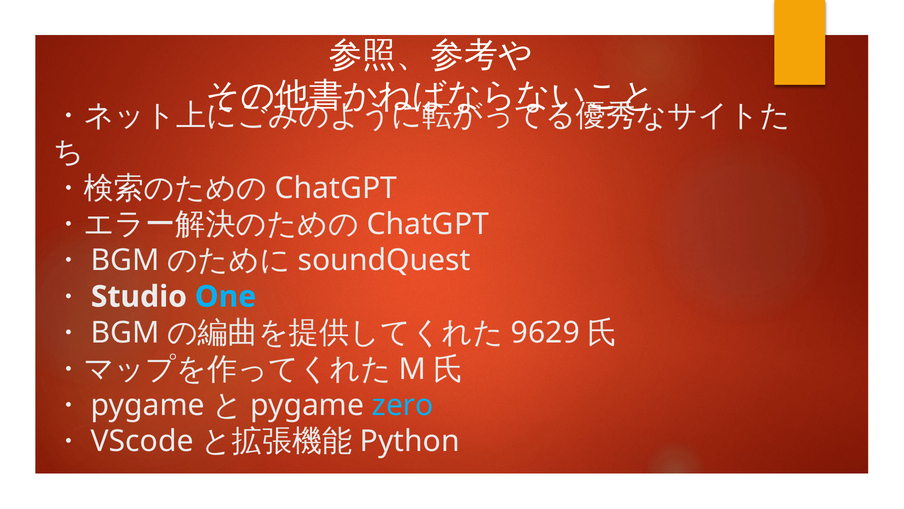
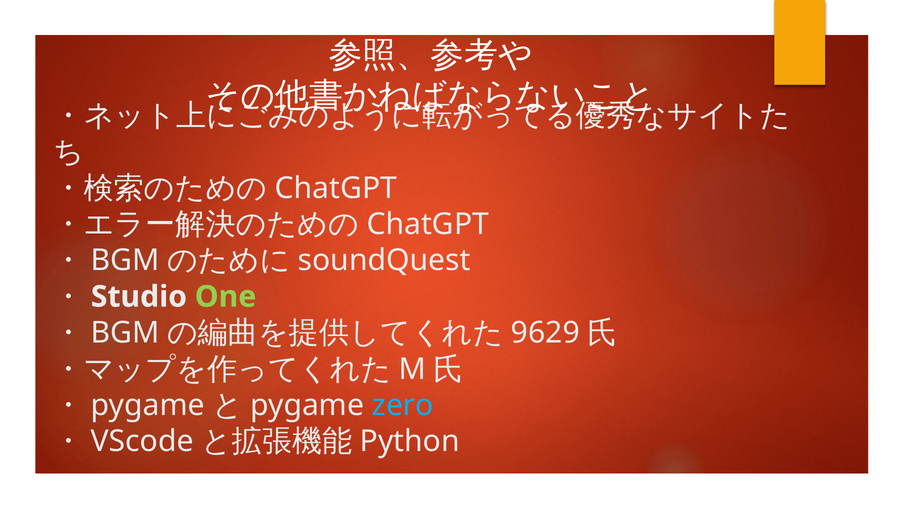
One colour: light blue -> light green (226, 296)
